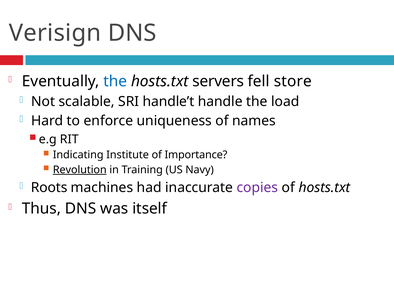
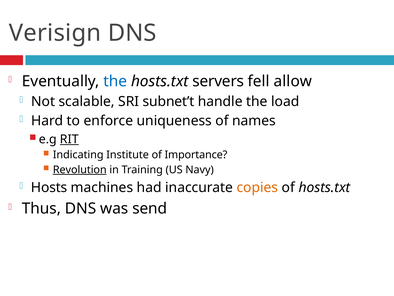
store: store -> allow (293, 81)
handle’t: handle’t -> subnet’t (169, 101)
RIT underline: none -> present (69, 139)
Roots: Roots -> Hosts (49, 187)
copies colour: purple -> orange (257, 187)
itself: itself -> send (150, 208)
